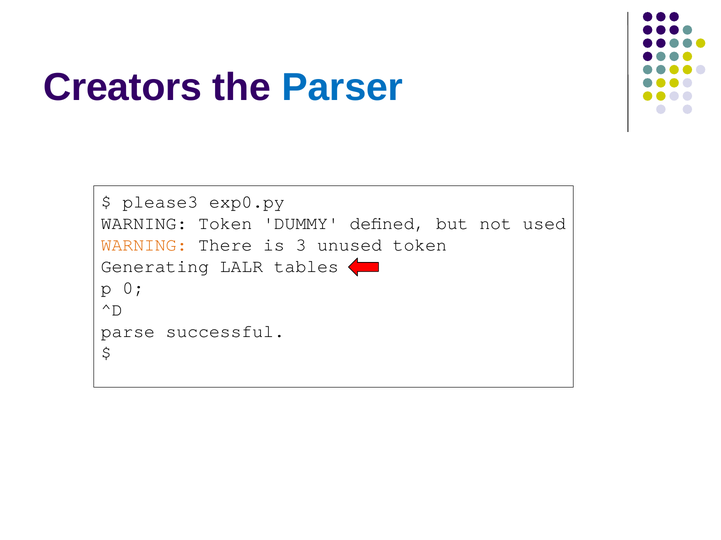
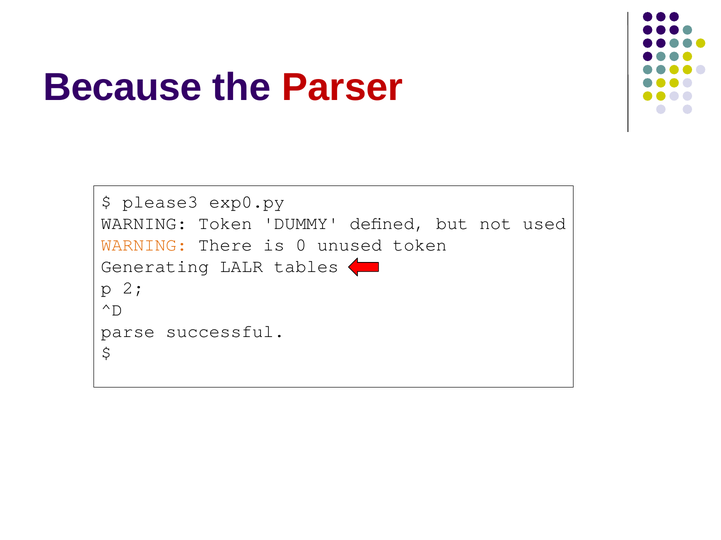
Creators: Creators -> Because (123, 87)
Parser colour: blue -> red (342, 87)
3: 3 -> 0 (301, 245)
0: 0 -> 2 (133, 288)
